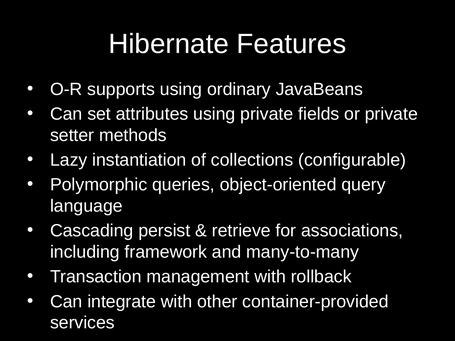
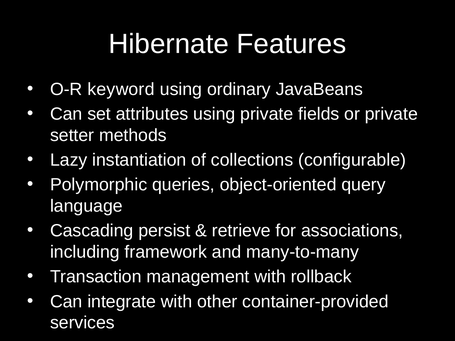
supports: supports -> keyword (121, 89)
